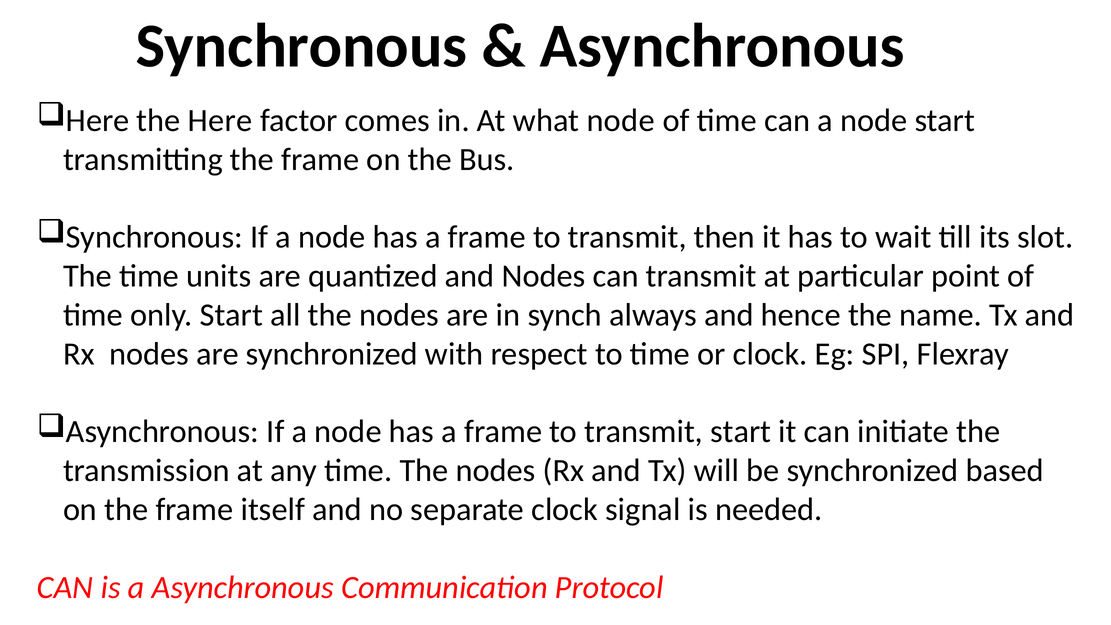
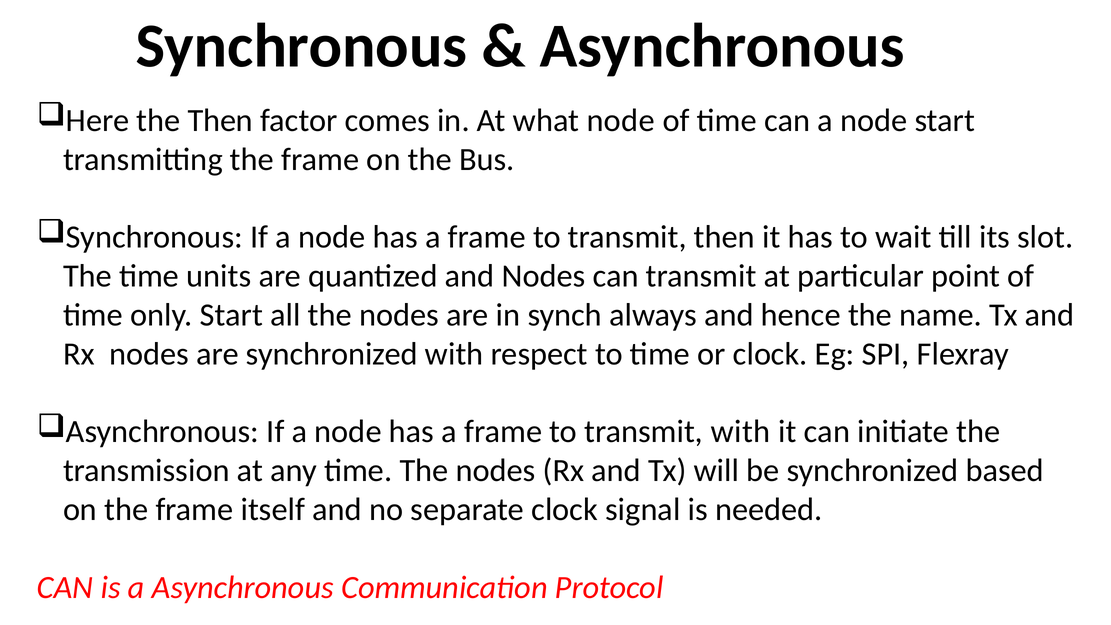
the Here: Here -> Then (220, 120)
transmit start: start -> with (741, 432)
